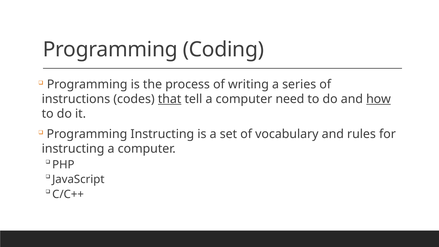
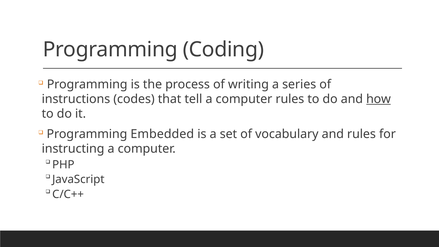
that underline: present -> none (170, 99)
computer need: need -> rules (290, 99)
Programming Instructing: Instructing -> Embedded (162, 134)
